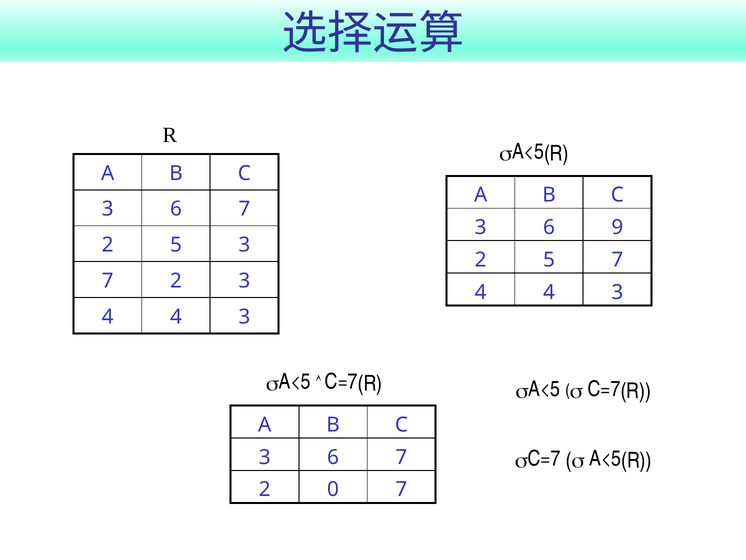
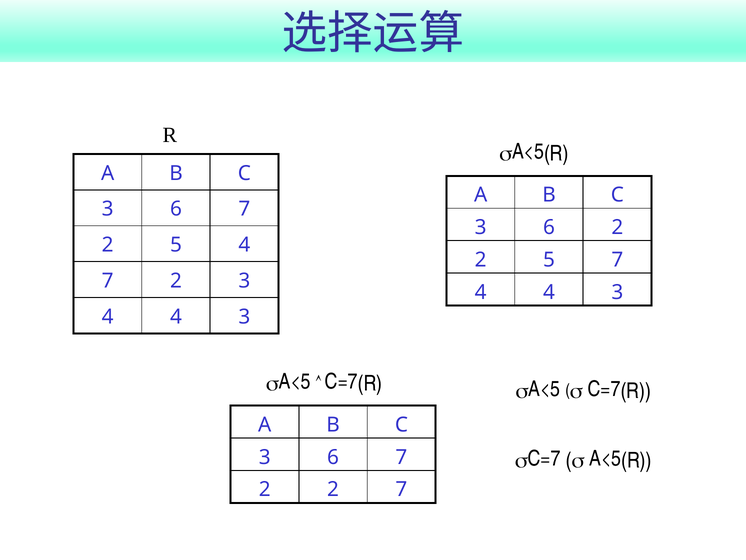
6 9: 9 -> 2 (617, 227)
5 3: 3 -> 4 (244, 245)
0: 0 -> 2 (333, 489)
